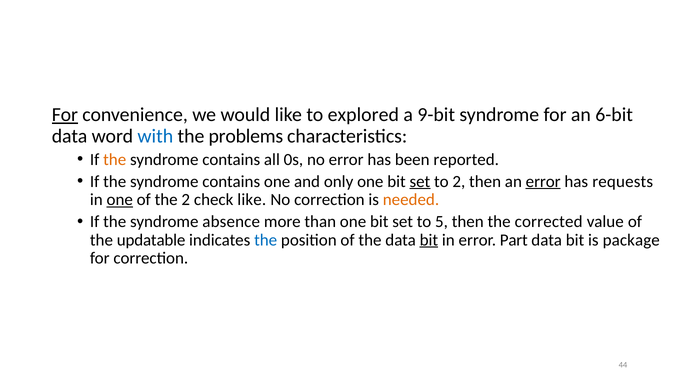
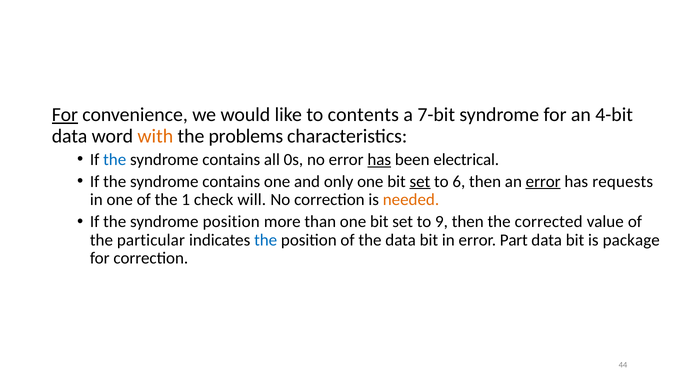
explored: explored -> contents (363, 115)
9-bit: 9-bit -> 7-bit (436, 115)
6-bit: 6-bit -> 4-bit (614, 115)
with colour: blue -> orange (155, 136)
the colour: orange -> blue (115, 160)
has underline: none -> present (379, 160)
reported: reported -> electrical (466, 160)
to 2: 2 -> 6 (459, 181)
one underline: present -> none (120, 200)
the 2: 2 -> 1 (186, 200)
check like: like -> will (252, 200)
syndrome absence: absence -> position (231, 222)
5: 5 -> 9 (442, 222)
updatable: updatable -> particular (151, 240)
bit underline: present -> none (429, 240)
